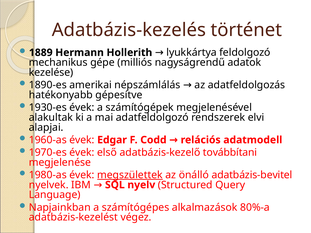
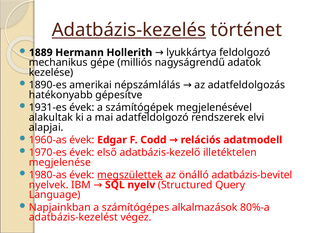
Adatbázis-kezelés underline: none -> present (129, 30)
1930-es: 1930-es -> 1931-es (48, 108)
továbbítani: továbbítani -> illetéktelen (230, 153)
